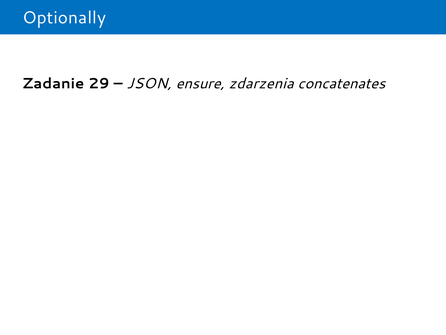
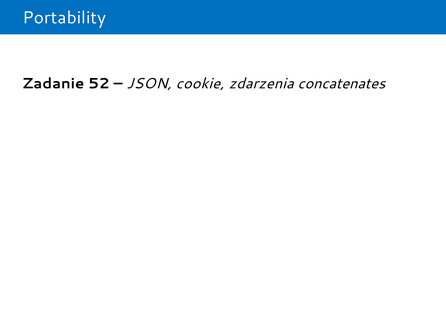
Optionally: Optionally -> Portability (64, 18)
29: 29 -> 52 (99, 84)
ensure: ensure -> cookie (200, 84)
